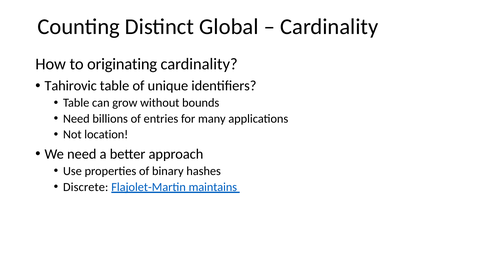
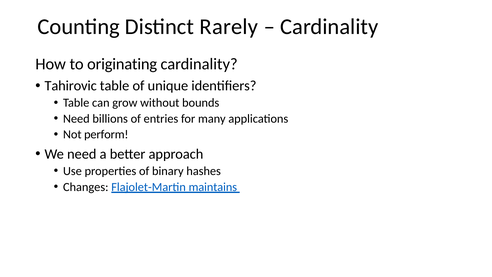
Global: Global -> Rarely (229, 27)
location: location -> perform (106, 134)
Discrete: Discrete -> Changes (86, 187)
